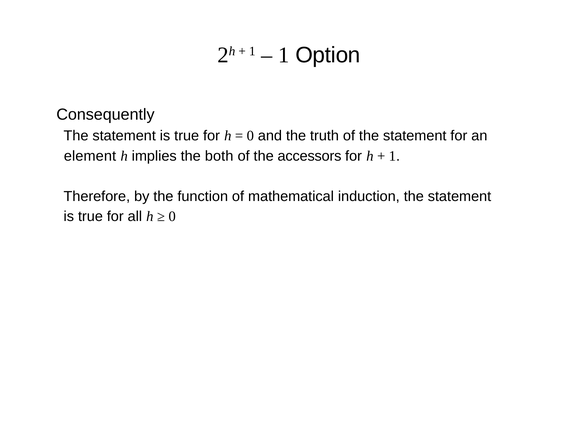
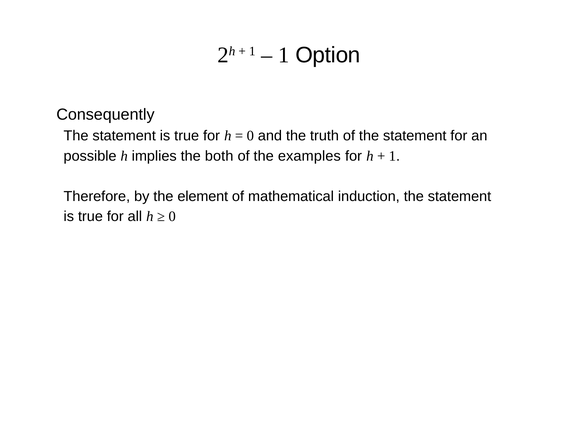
element: element -> possible (90, 156)
accessors: accessors -> examples (309, 156)
function: function -> element (203, 197)
